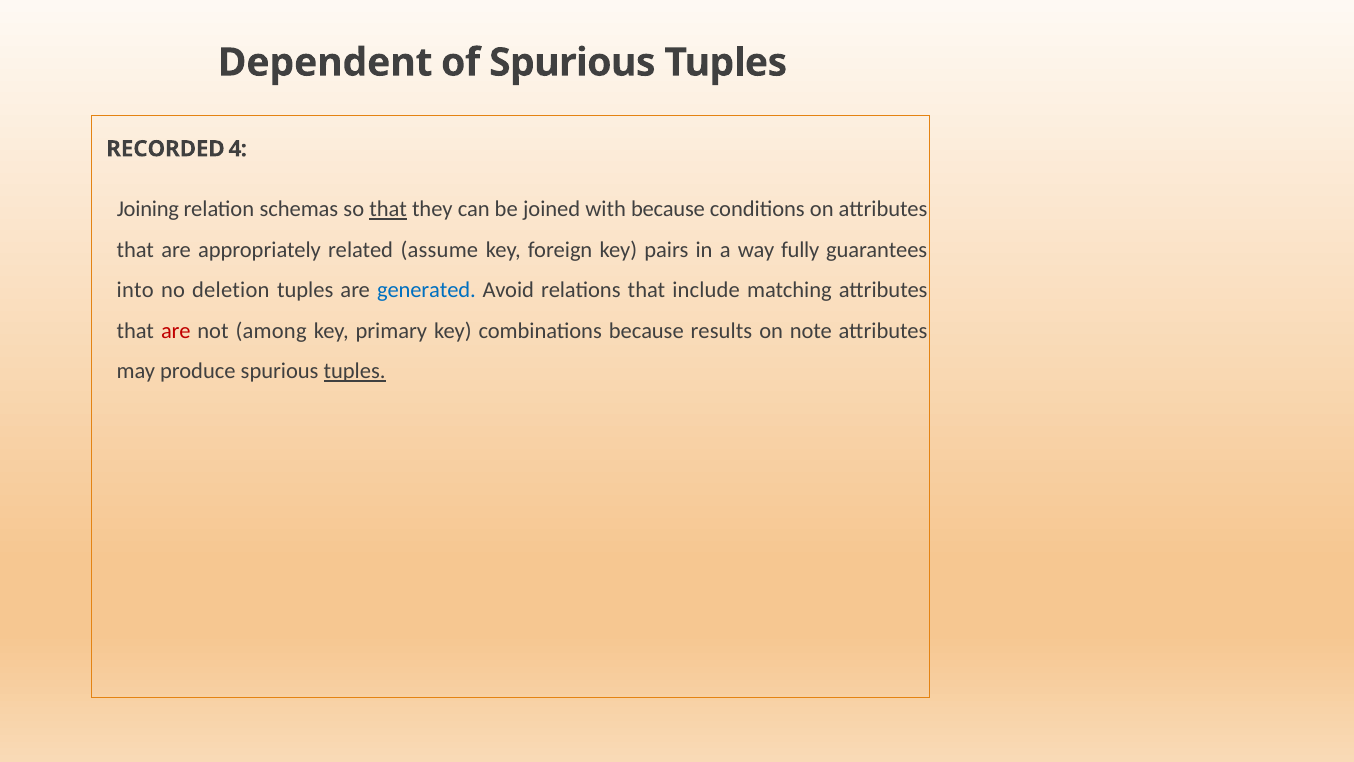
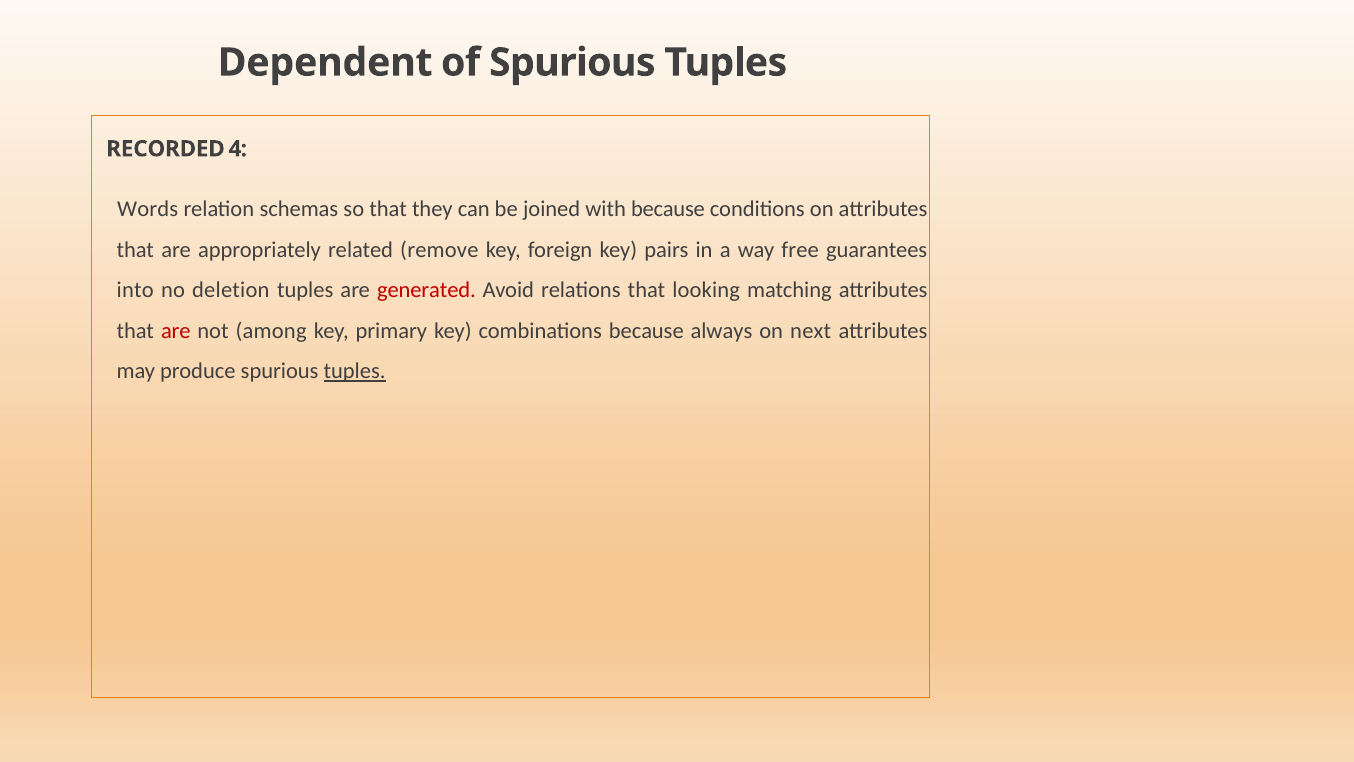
Joining: Joining -> Words (148, 209)
that underline: present -> none (388, 209)
assume: assume -> remove (439, 250)
fully: fully -> free (800, 250)
generated colour: blue -> red (426, 290)
include: include -> looking (706, 290)
results: results -> always (721, 331)
note: note -> next (811, 331)
